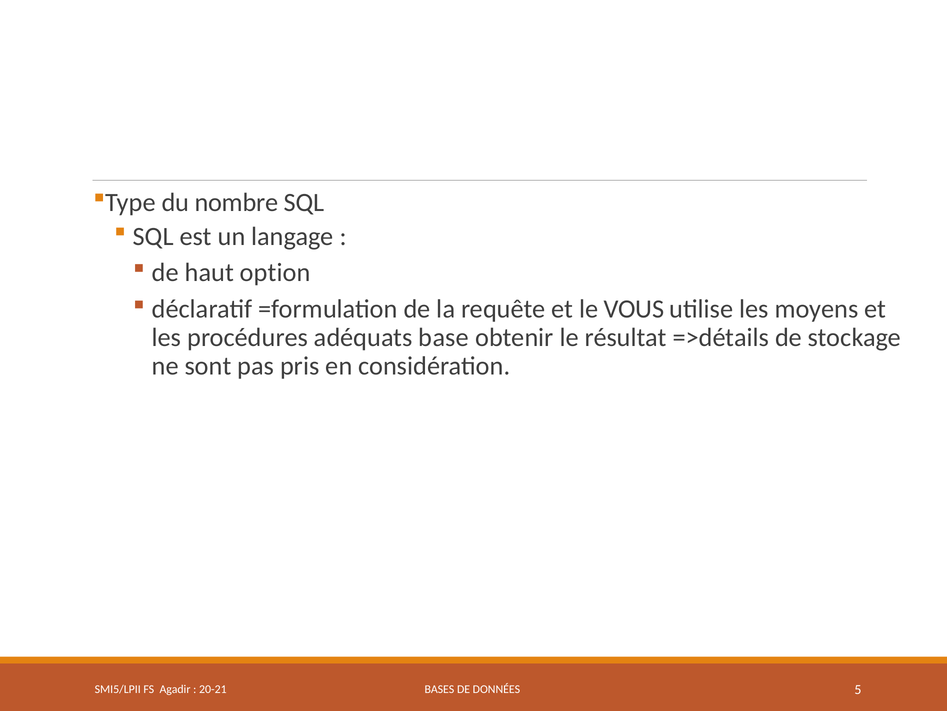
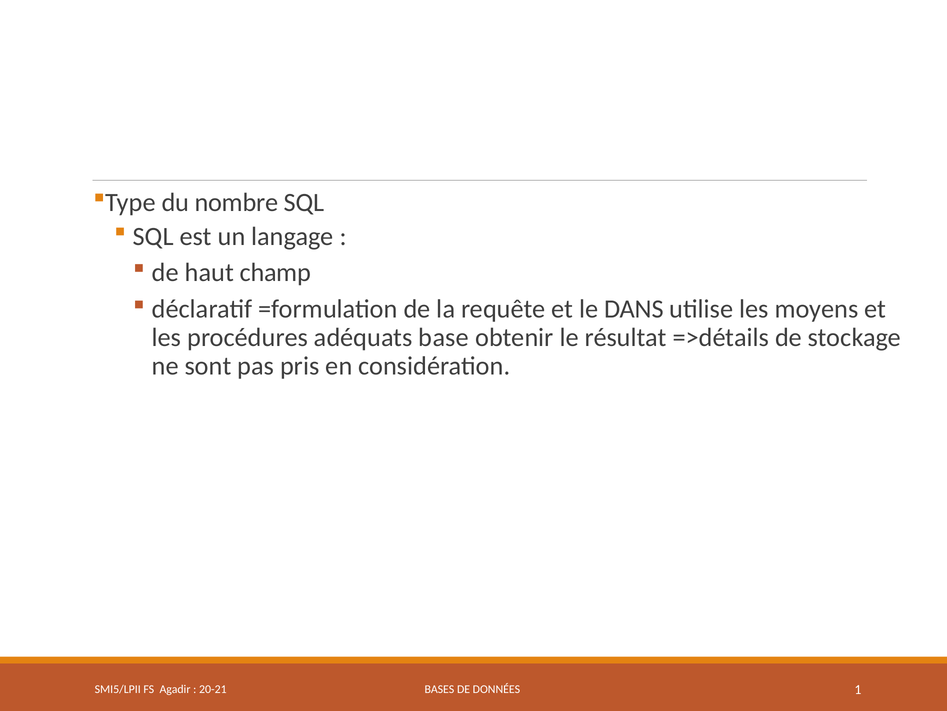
option: option -> champ (275, 273)
VOUS: VOUS -> DANS (634, 309)
5: 5 -> 1 (858, 689)
